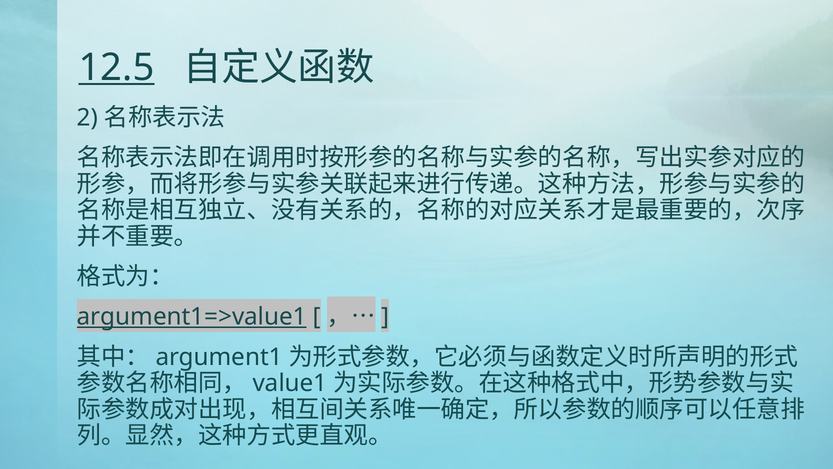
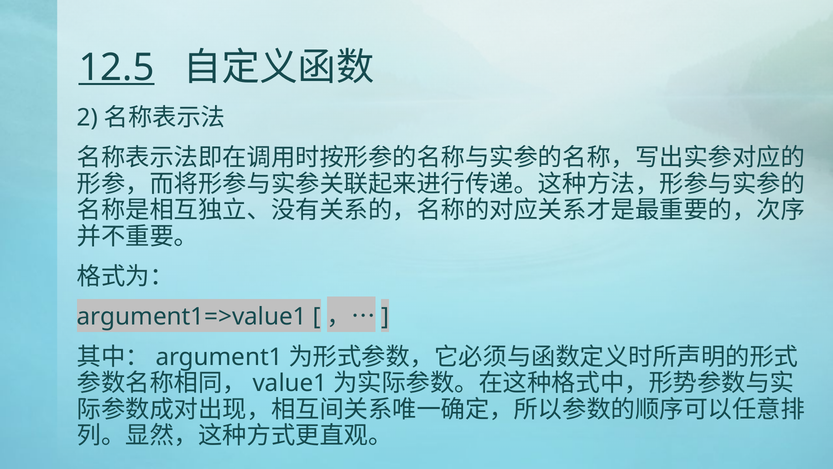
argument1=>value1 underline: present -> none (192, 317)
